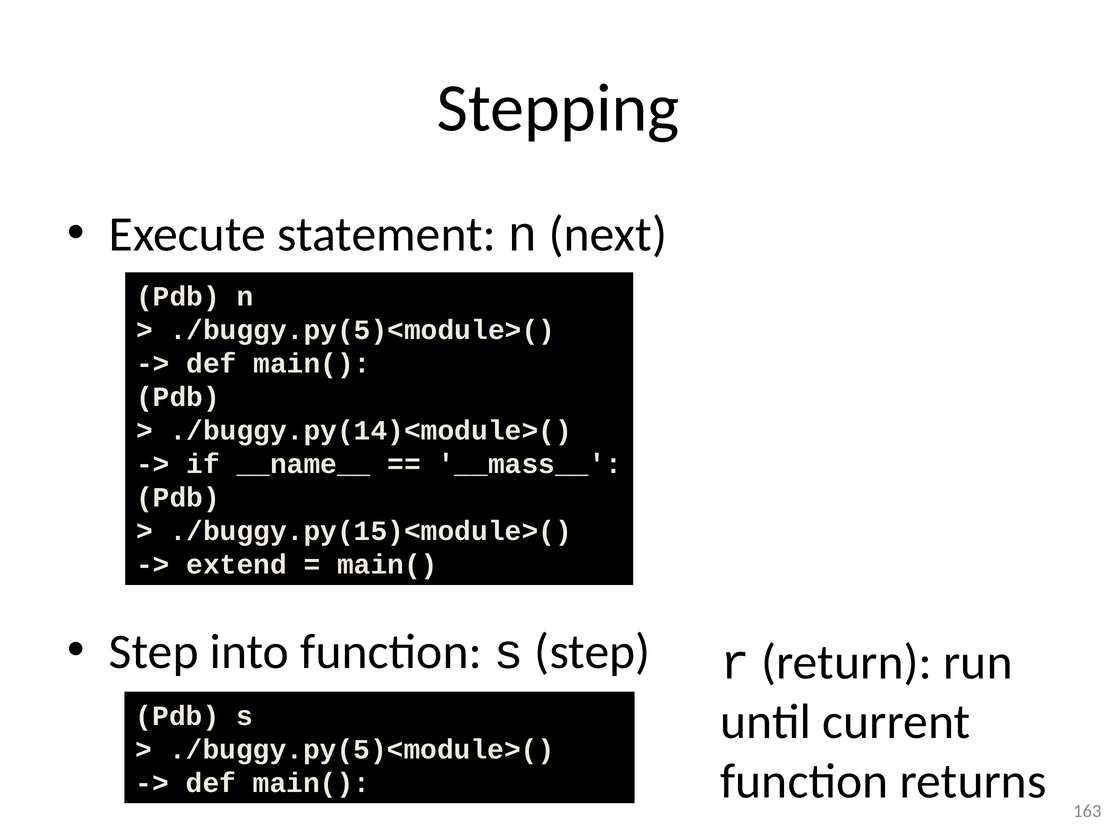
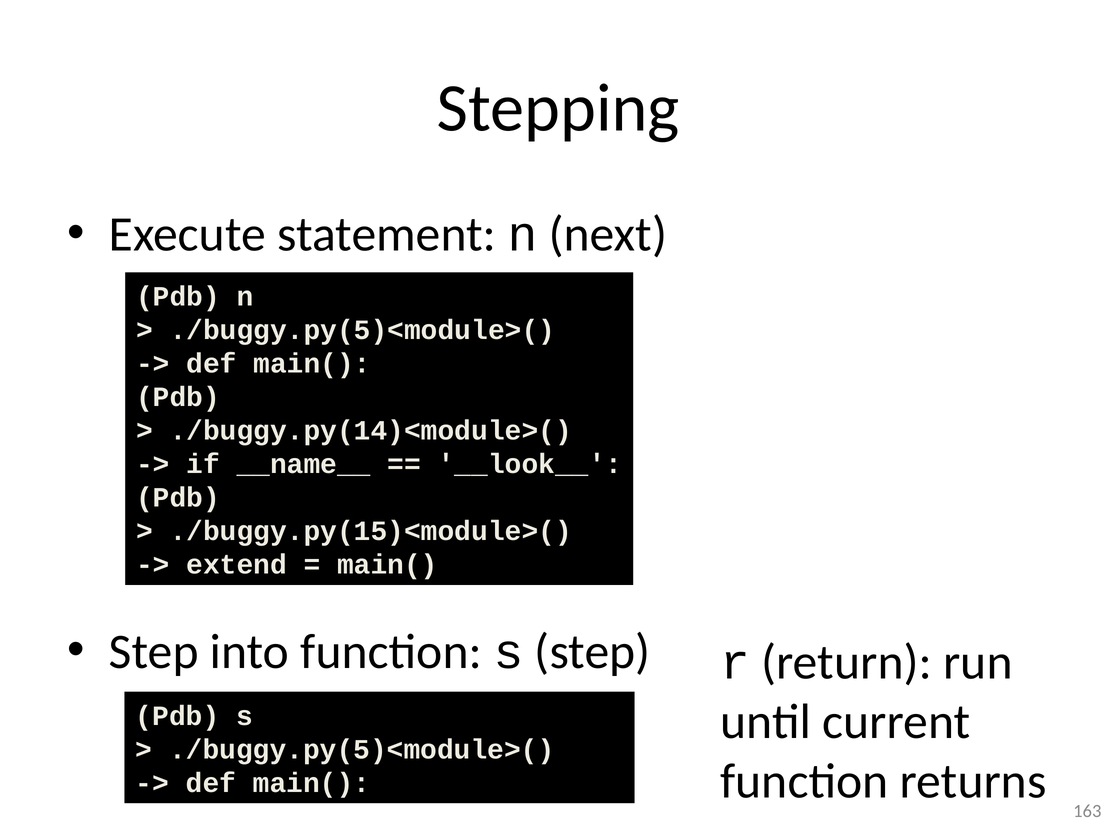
__mass__: __mass__ -> __look__ (530, 464)
